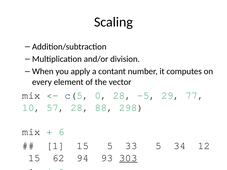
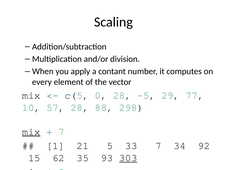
mix underline: none -> present (31, 132)
6: 6 -> 7 (61, 132)
1 15: 15 -> 21 (83, 146)
33 5: 5 -> 7 (158, 146)
12: 12 -> 92 (204, 146)
94: 94 -> 35 (83, 158)
